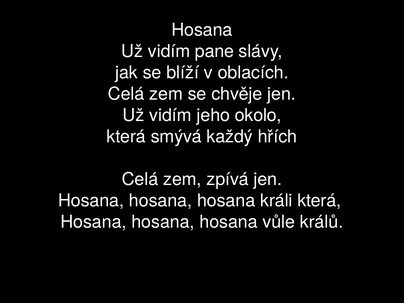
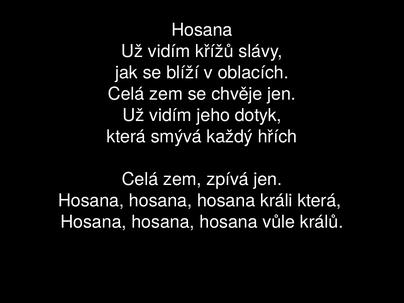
pane: pane -> křížů (214, 51)
okolo: okolo -> dotyk (258, 115)
